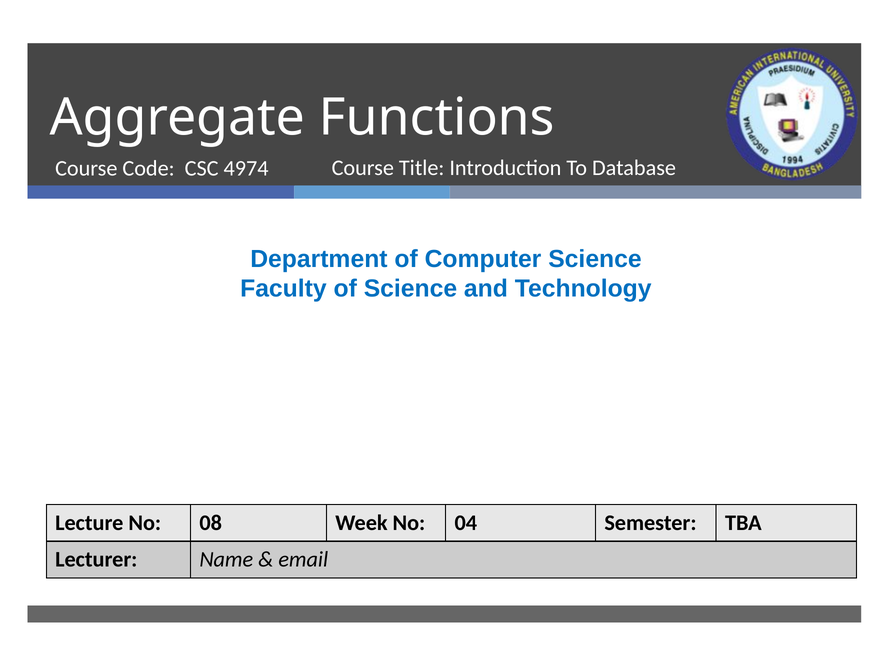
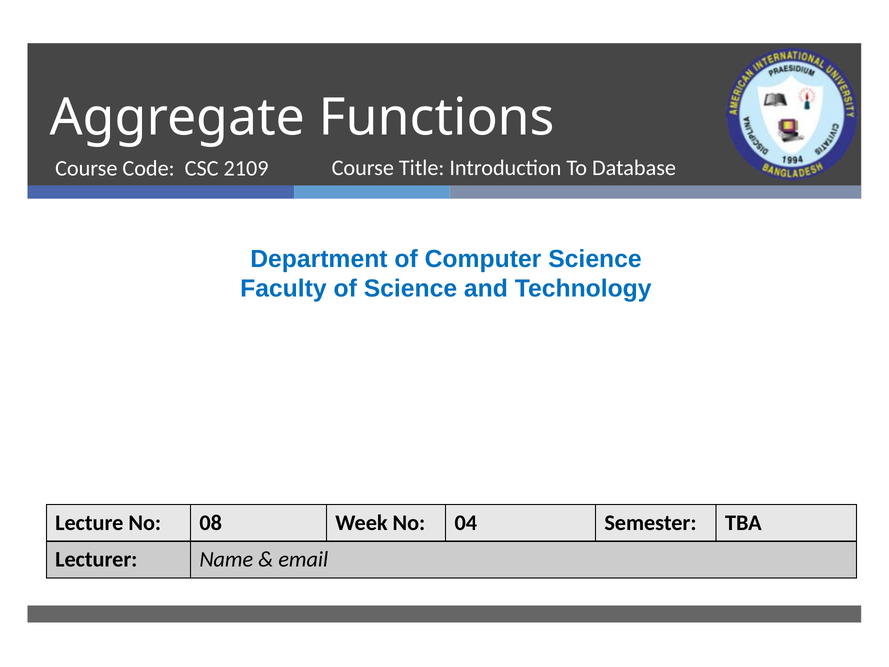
4974: 4974 -> 2109 (246, 168)
